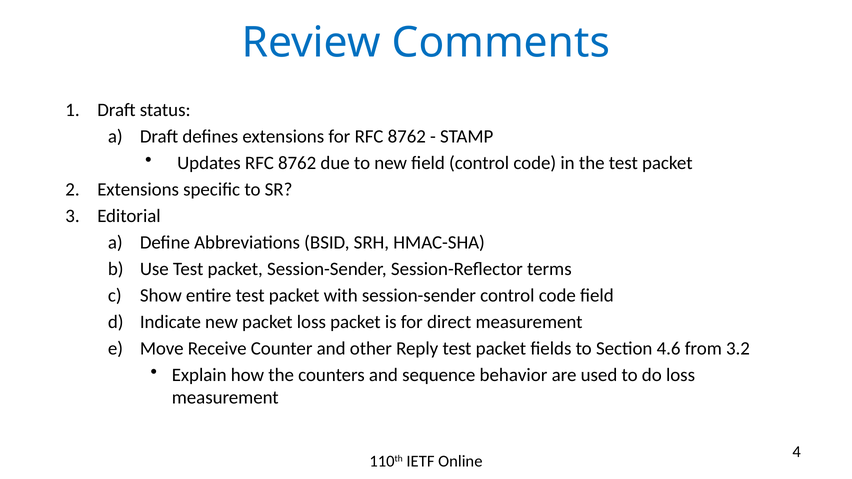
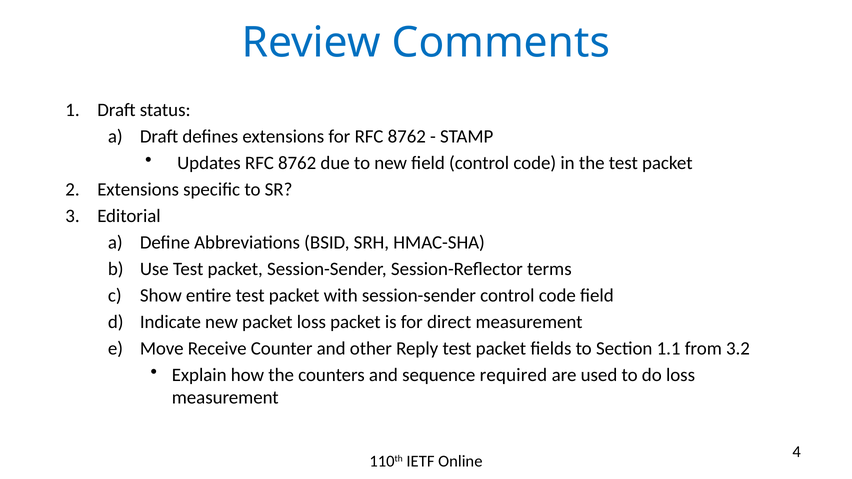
4.6: 4.6 -> 1.1 (669, 349)
behavior: behavior -> required (513, 375)
